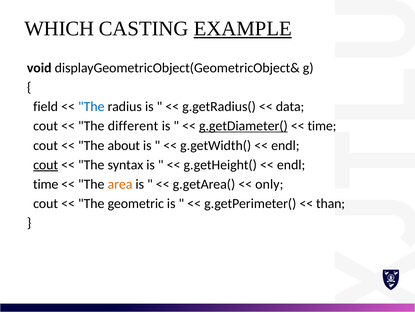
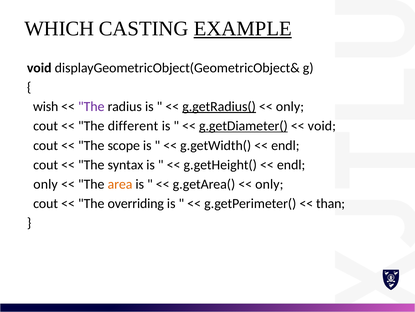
field: field -> wish (46, 106)
The colour: blue -> purple (91, 106)
g.getRadius( underline: none -> present (219, 106)
data: data -> only (290, 106)
time: time -> void (322, 126)
about: about -> scope (124, 145)
cout underline: present -> none (46, 164)
time: time -> only (46, 184)
geometric: geometric -> overriding (136, 203)
